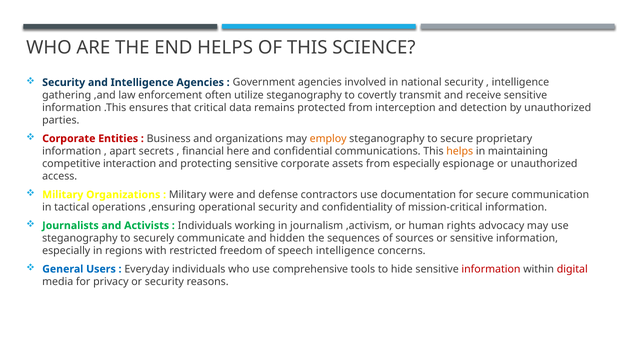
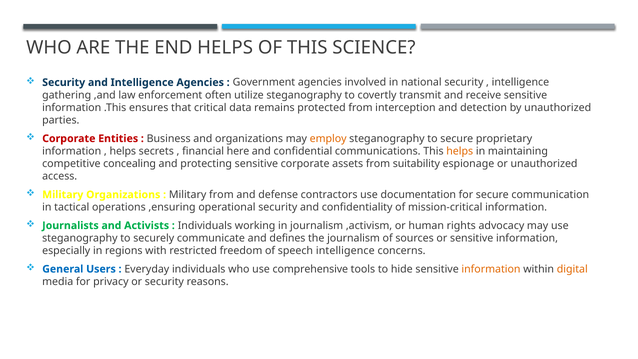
apart: apart -> helps (123, 151)
interaction: interaction -> concealing (130, 164)
from especially: especially -> suitability (416, 164)
Military were: were -> from (221, 195)
hidden: hidden -> defines (287, 238)
the sequences: sequences -> journalism (354, 238)
information colour: red -> orange (491, 269)
digital colour: red -> orange (572, 269)
